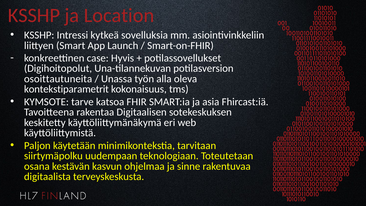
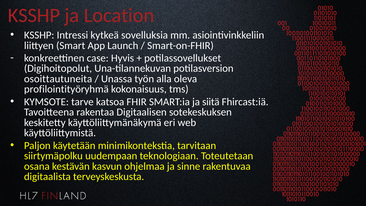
kontekstiparametrit: kontekstiparametrit -> profilointityöryhmä (66, 89)
asia: asia -> siitä (211, 102)
